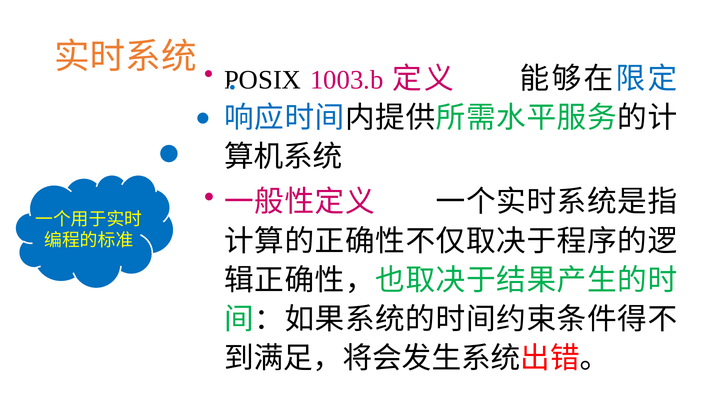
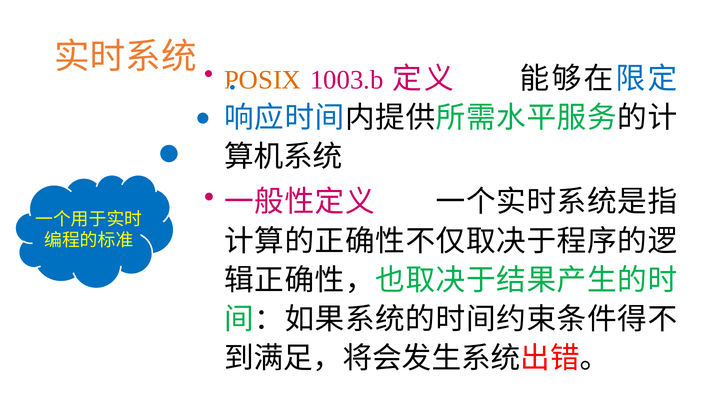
POSIX colour: black -> orange (263, 80)
